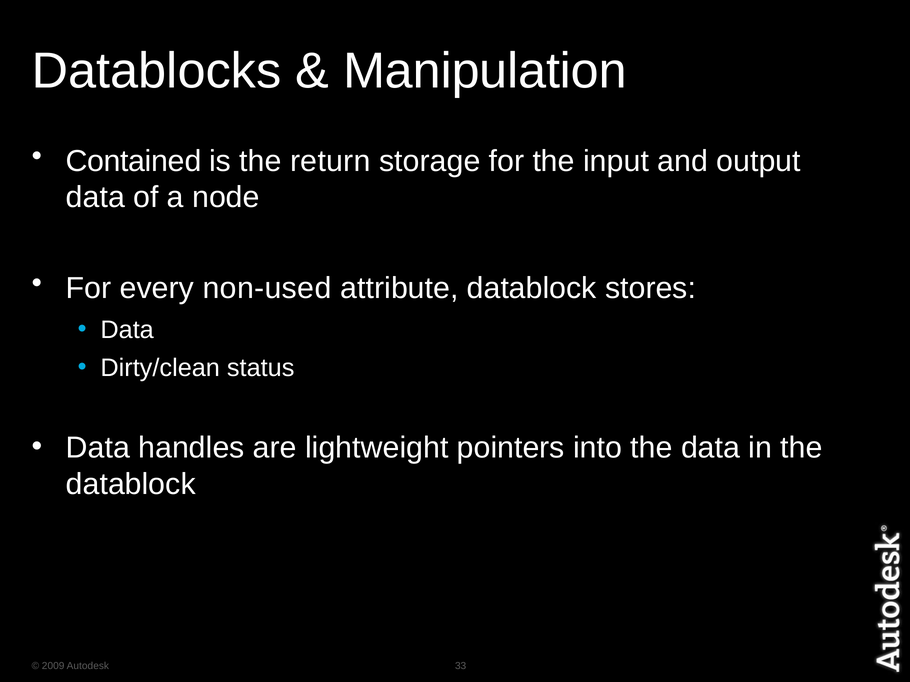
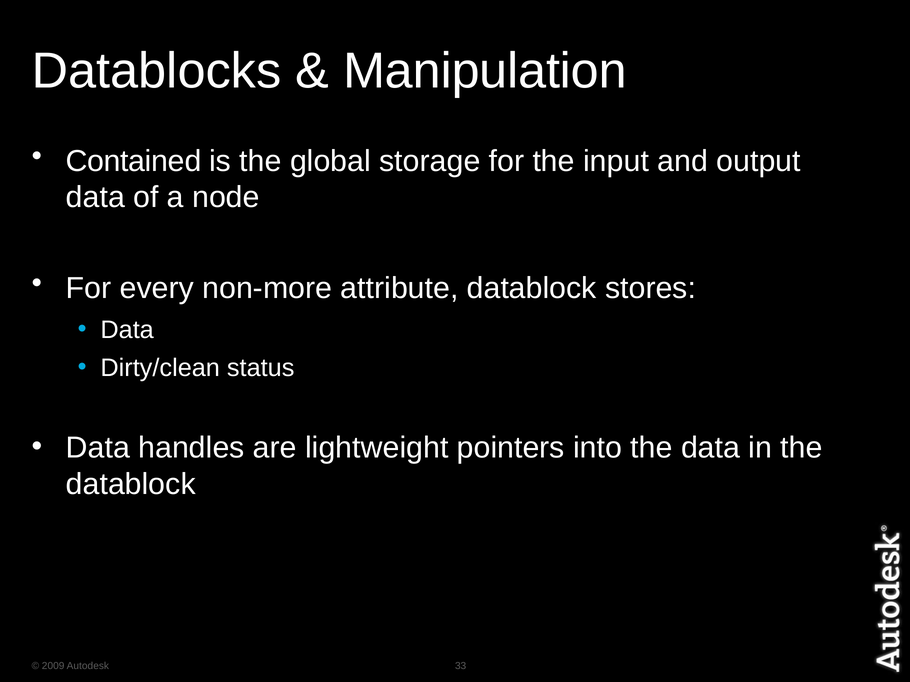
return: return -> global (330, 161)
non-used: non-used -> non-more (267, 289)
